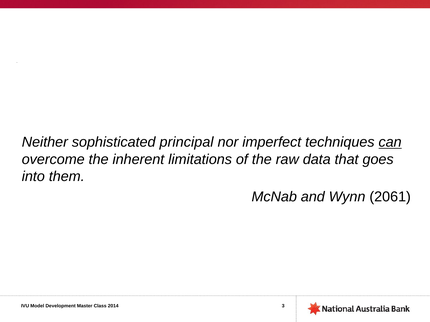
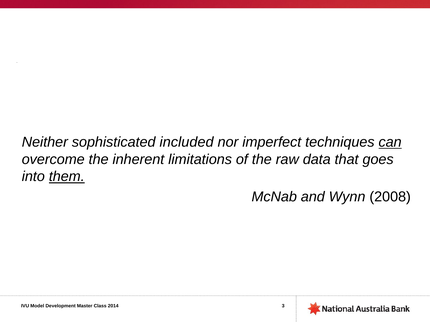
principal: principal -> included (187, 142)
them underline: none -> present (67, 177)
2061: 2061 -> 2008 (390, 197)
